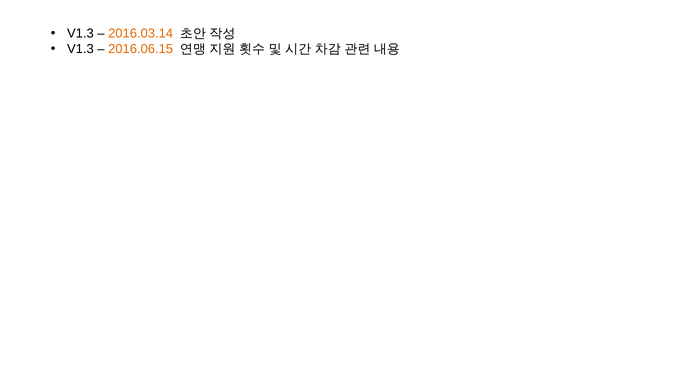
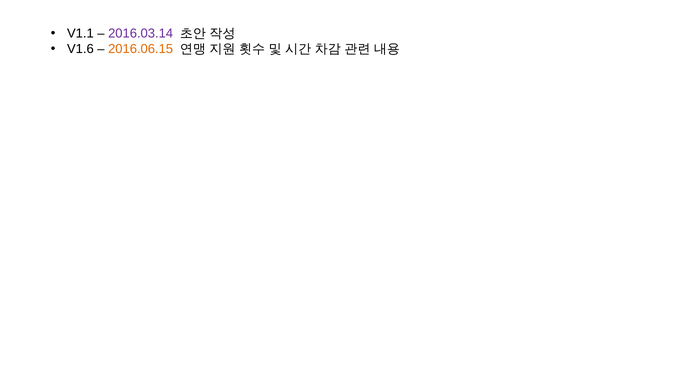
V1.3: V1.3 -> V1.1 (80, 34)
2016.03.14 colour: orange -> purple (141, 34)
V1.3: V1.3 -> V1.6 (80, 49)
